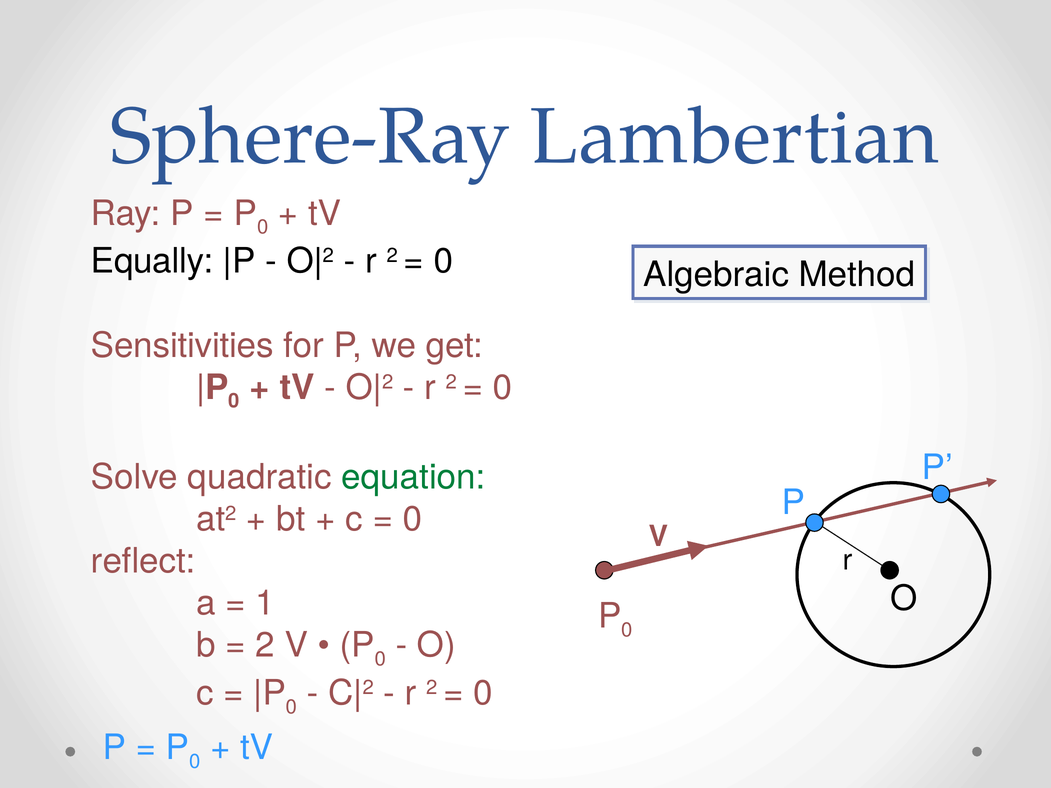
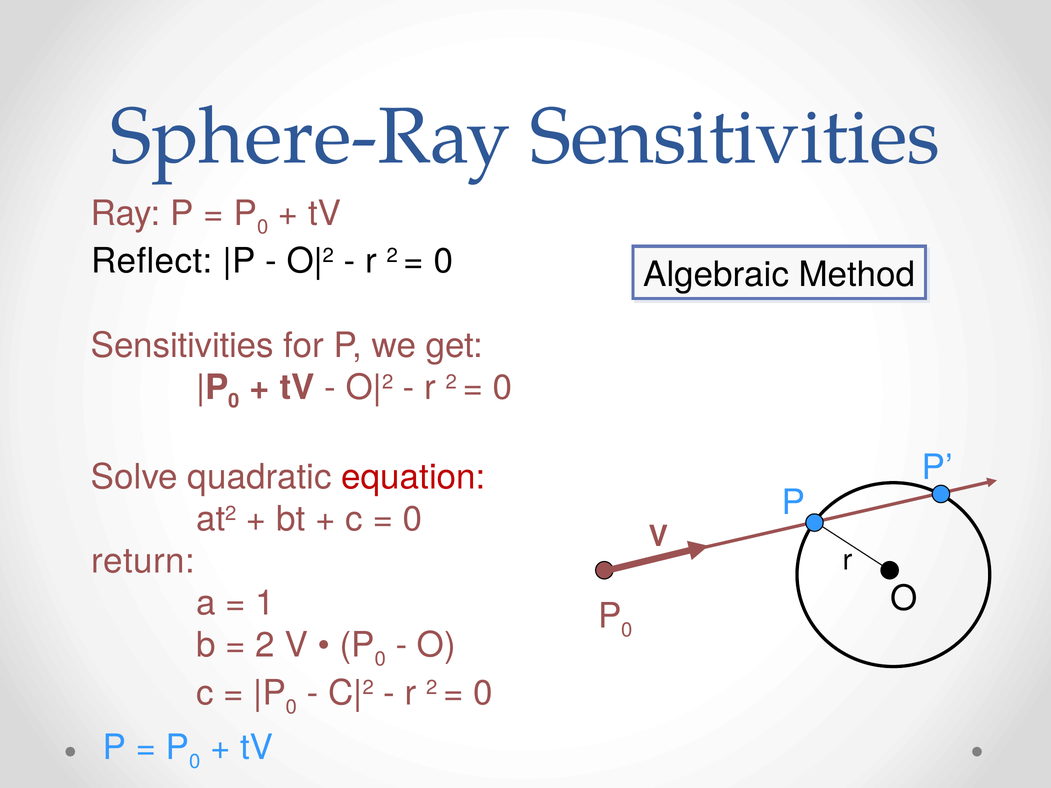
Sphere-Ray Lambertian: Lambertian -> Sensitivities (735, 137)
Equally: Equally -> Reflect (152, 261)
equation colour: green -> red (413, 477)
reflect: reflect -> return (143, 562)
